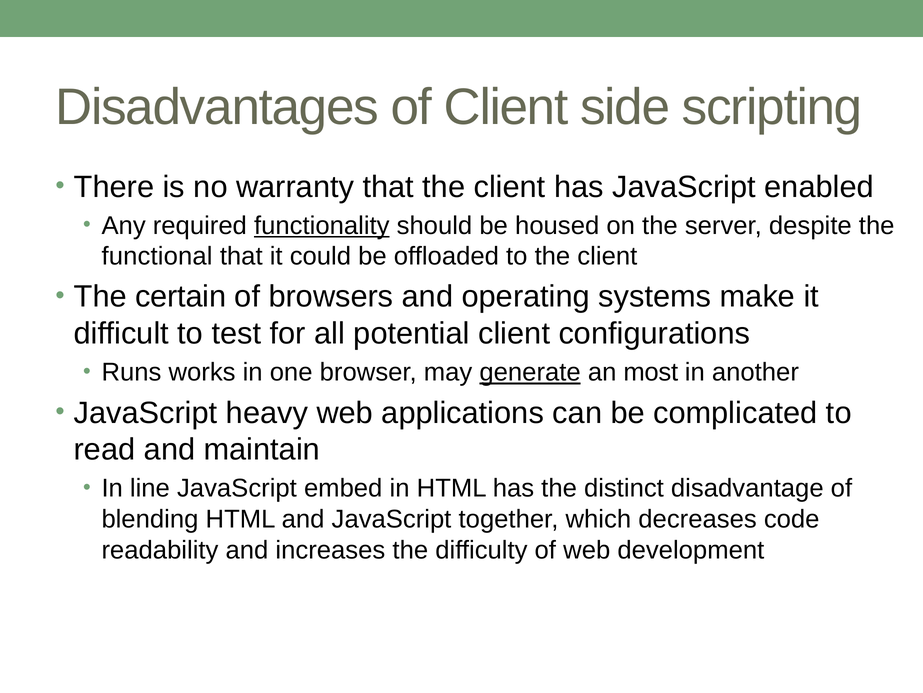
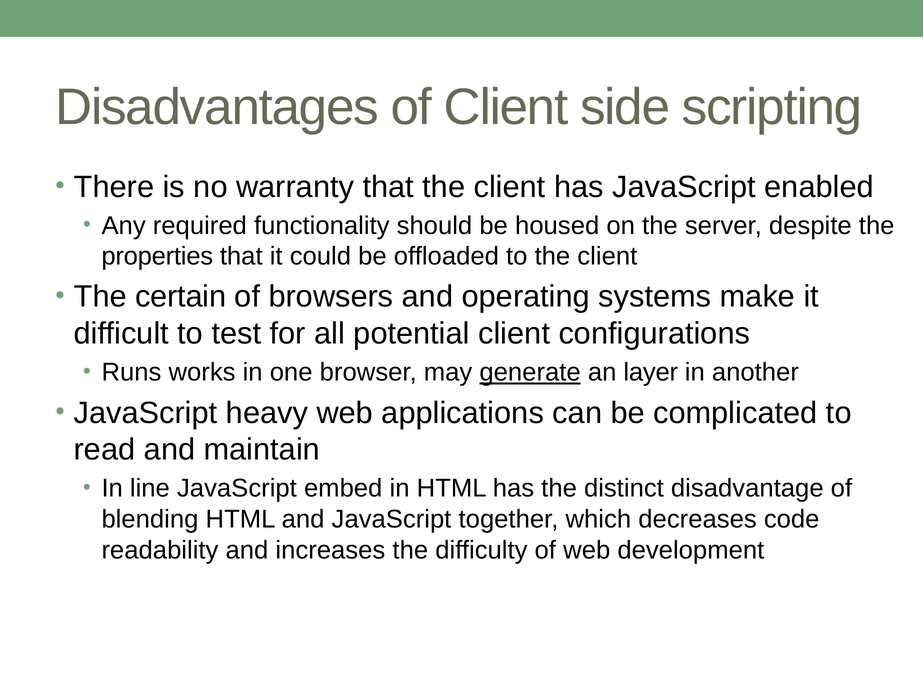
functionality underline: present -> none (322, 225)
functional: functional -> properties (157, 256)
most: most -> layer (651, 372)
